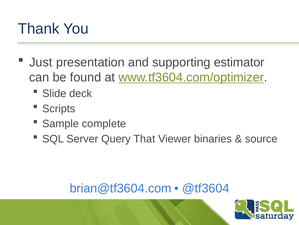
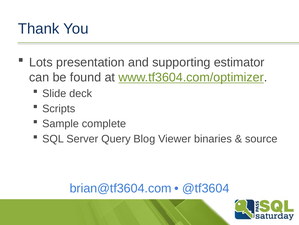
Just: Just -> Lots (41, 62)
That: That -> Blog (144, 139)
